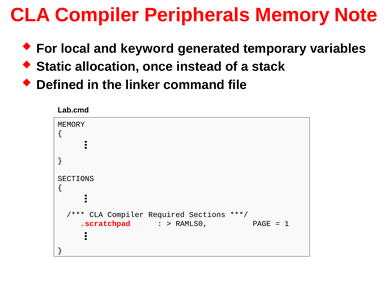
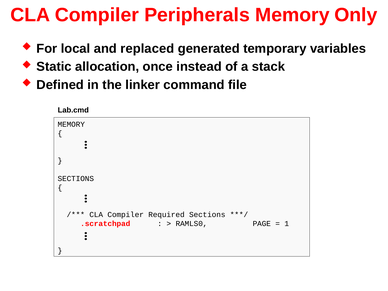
Note: Note -> Only (356, 15)
keyword: keyword -> replaced (147, 49)
